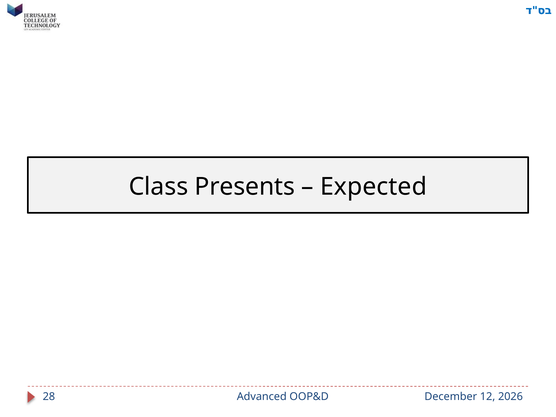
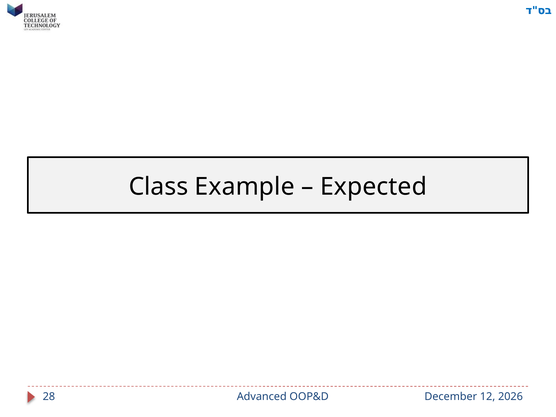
Presents: Presents -> Example (245, 187)
